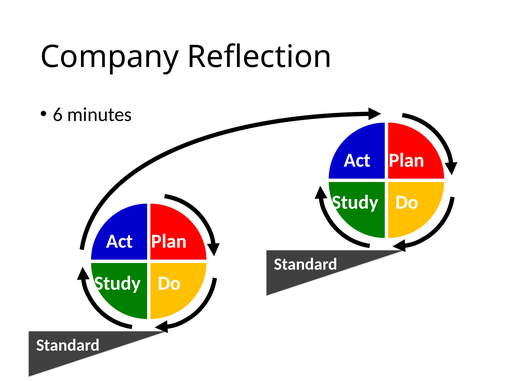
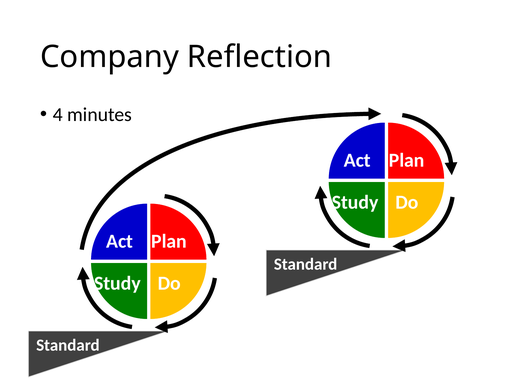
6: 6 -> 4 (58, 115)
